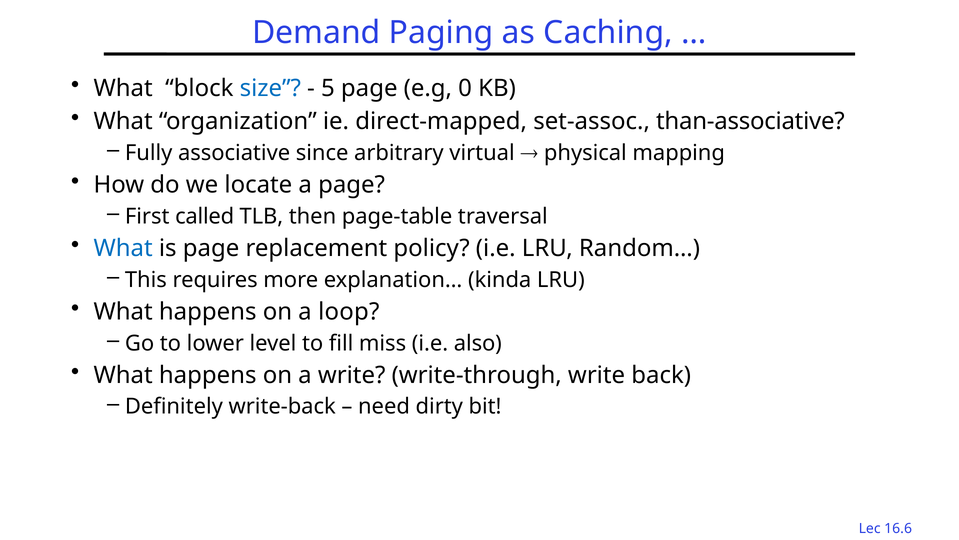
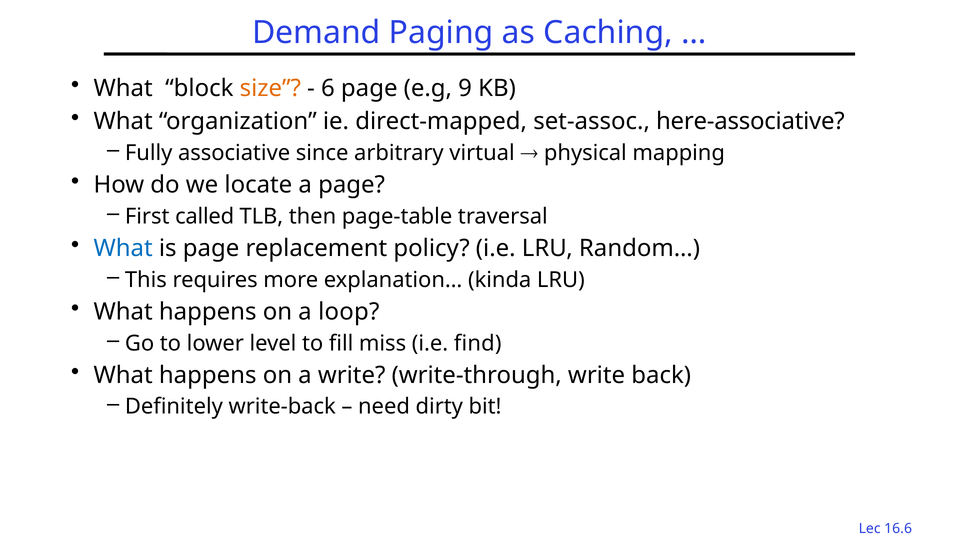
size colour: blue -> orange (270, 88)
5: 5 -> 6 (328, 88)
0: 0 -> 9 (465, 88)
than-associative: than-associative -> here-associative (750, 121)
also: also -> find (478, 343)
